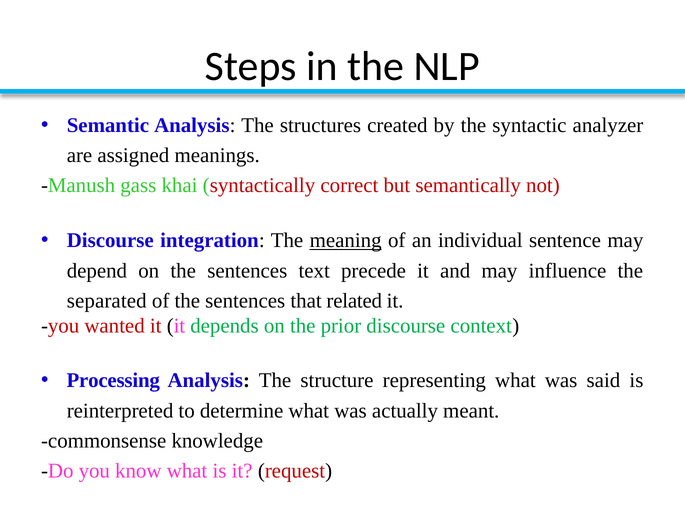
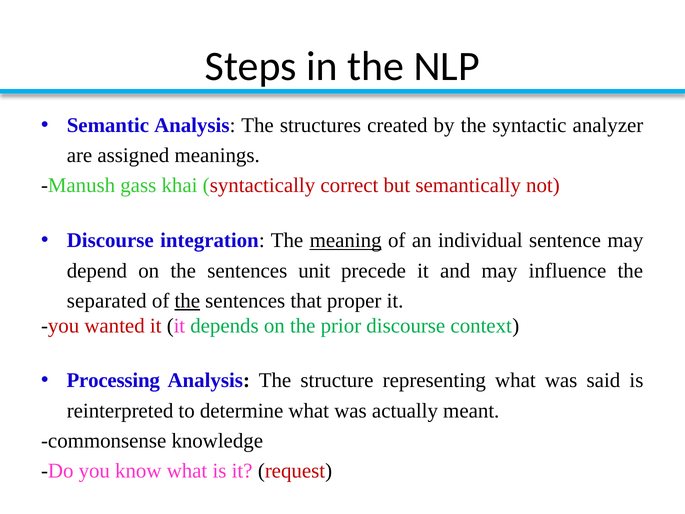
text: text -> unit (314, 270)
the underline: none -> present (187, 301)
related: related -> proper (354, 301)
